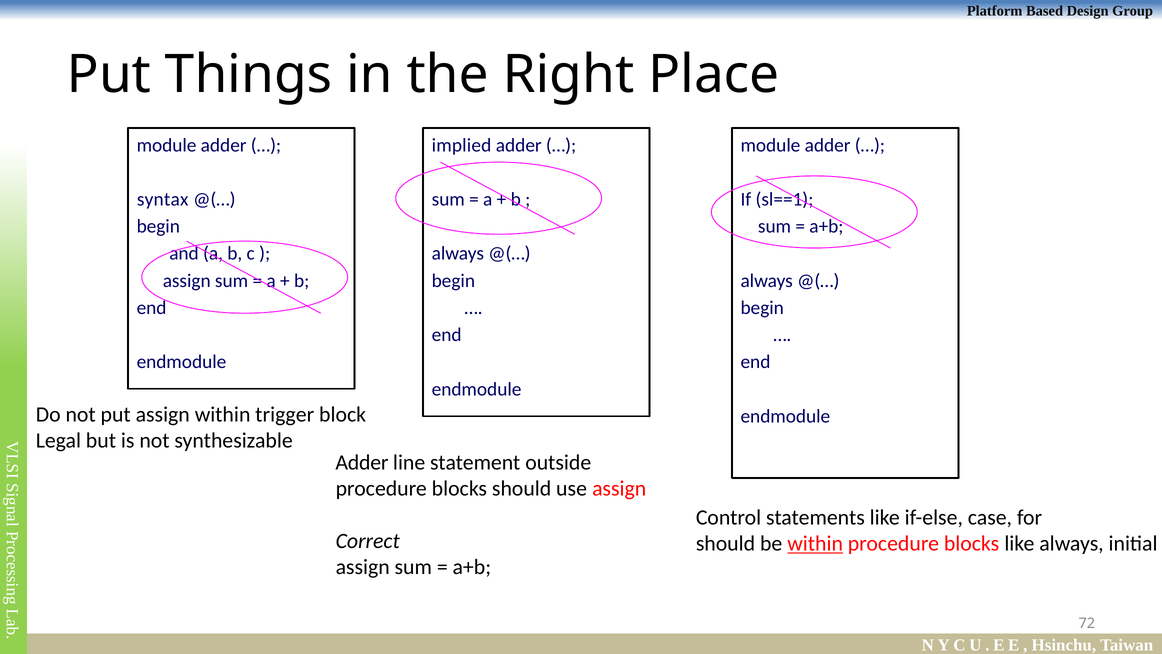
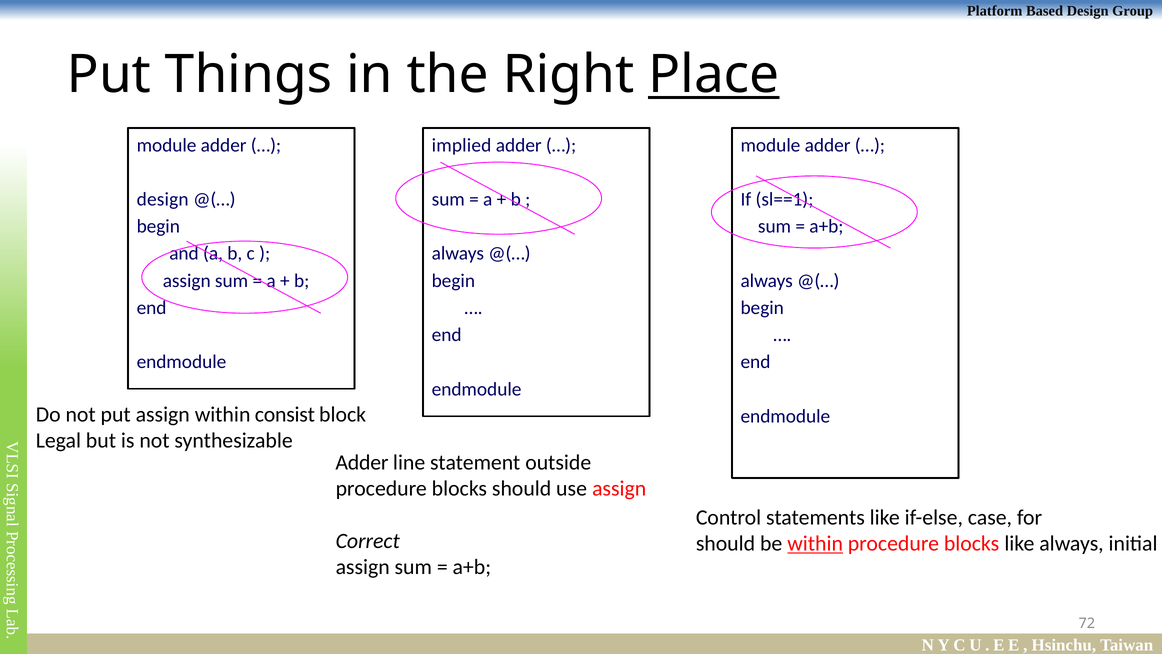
Place underline: none -> present (714, 75)
syntax: syntax -> design (163, 199)
trigger: trigger -> consist (285, 414)
